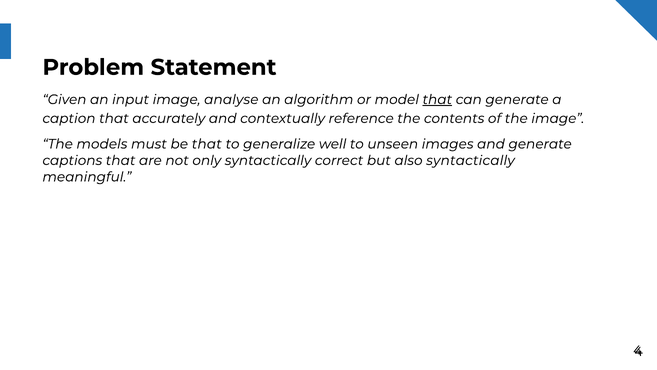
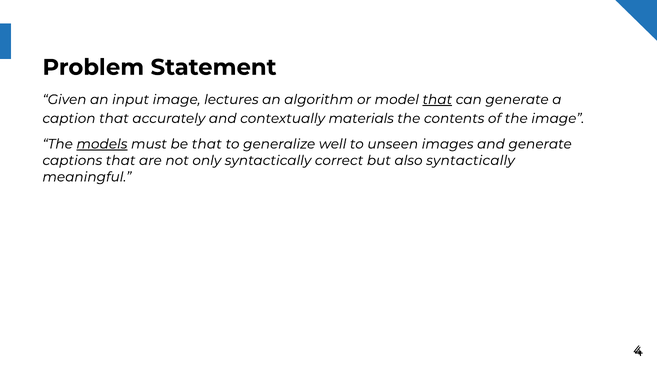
analyse: analyse -> lectures (231, 99)
reference: reference -> materials (361, 118)
models underline: none -> present (102, 144)
